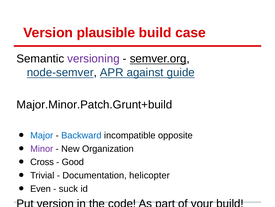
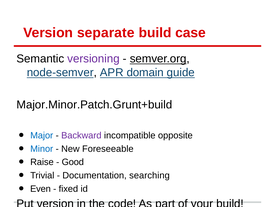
plausible: plausible -> separate (106, 33)
against: against -> domain (145, 72)
Backward colour: blue -> purple (81, 135)
Minor colour: purple -> blue (42, 148)
Organization: Organization -> Foreseeable (108, 148)
Cross: Cross -> Raise (42, 162)
helicopter: helicopter -> searching (149, 175)
suck: suck -> fixed (68, 188)
